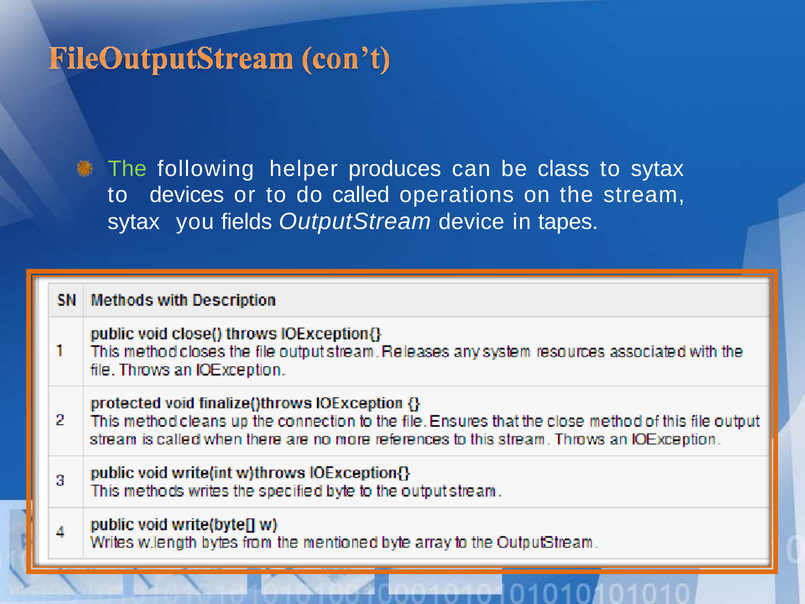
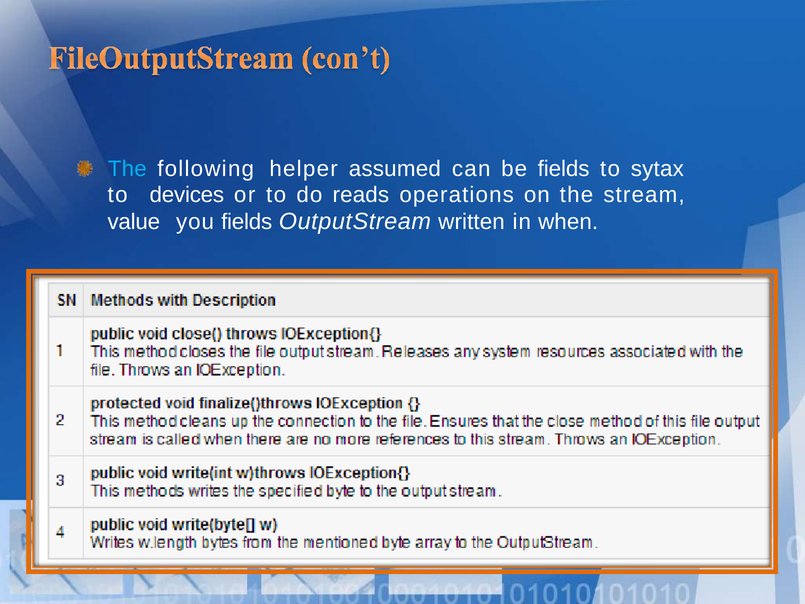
The colour: light green -> light blue (127, 169)
produces: produces -> assumed (395, 169)
be class: class -> fields (564, 169)
called: called -> reads (361, 195)
sytax: sytax -> value (134, 222)
device: device -> written (472, 222)
tapes: tapes -> when (568, 222)
